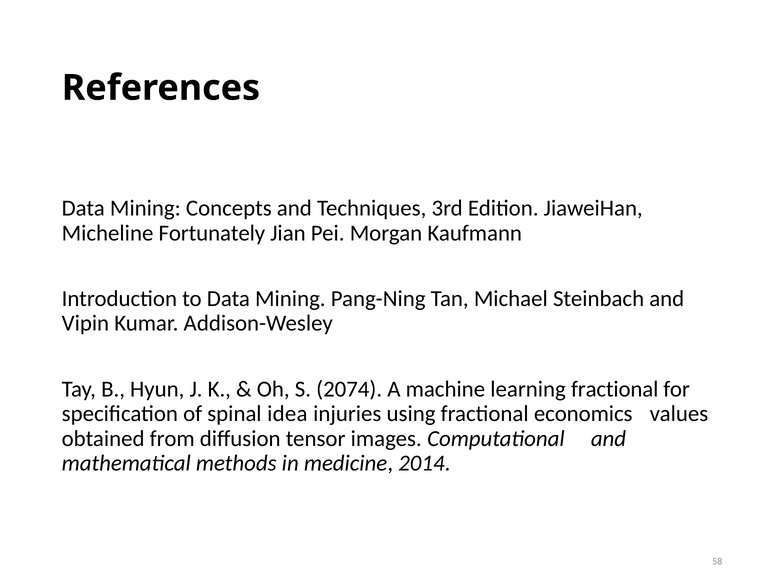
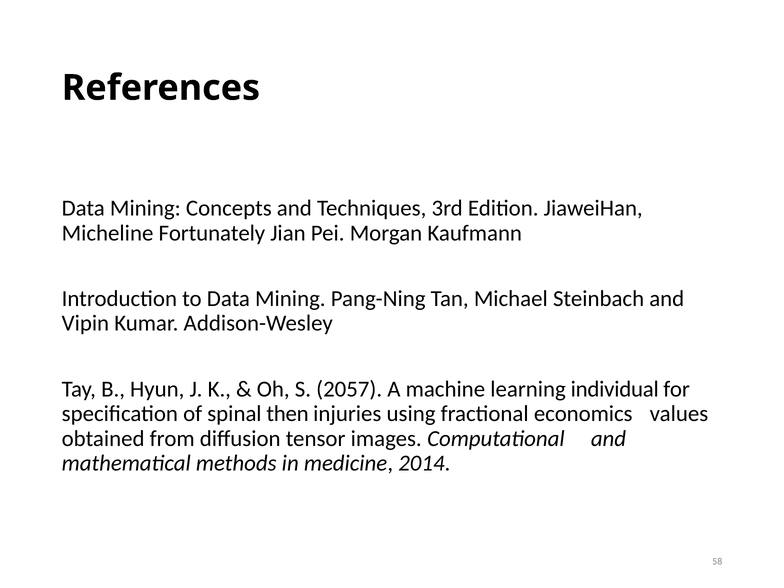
2074: 2074 -> 2057 (349, 389)
learning fractional: fractional -> individual (615, 389)
idea: idea -> then (288, 414)
